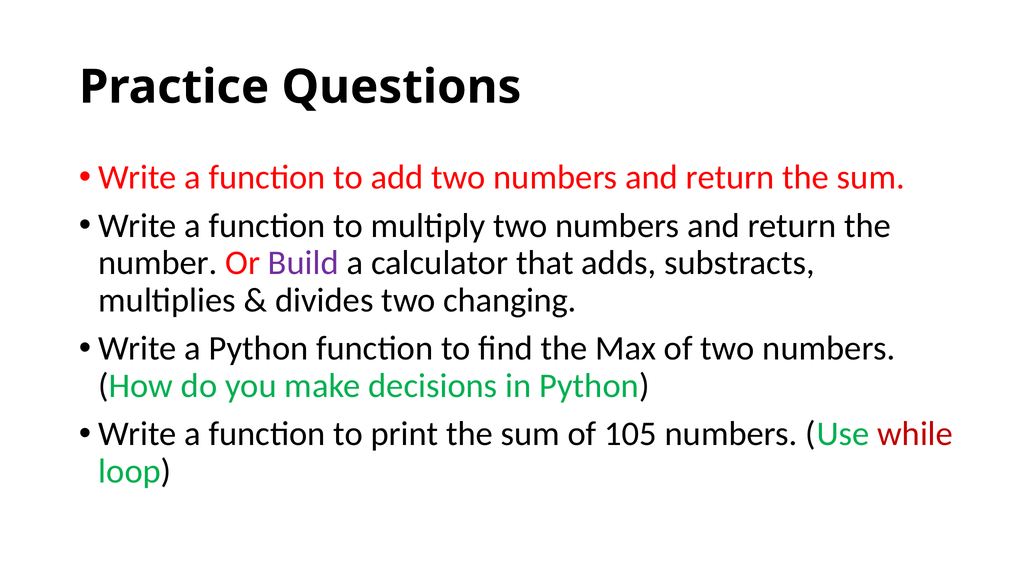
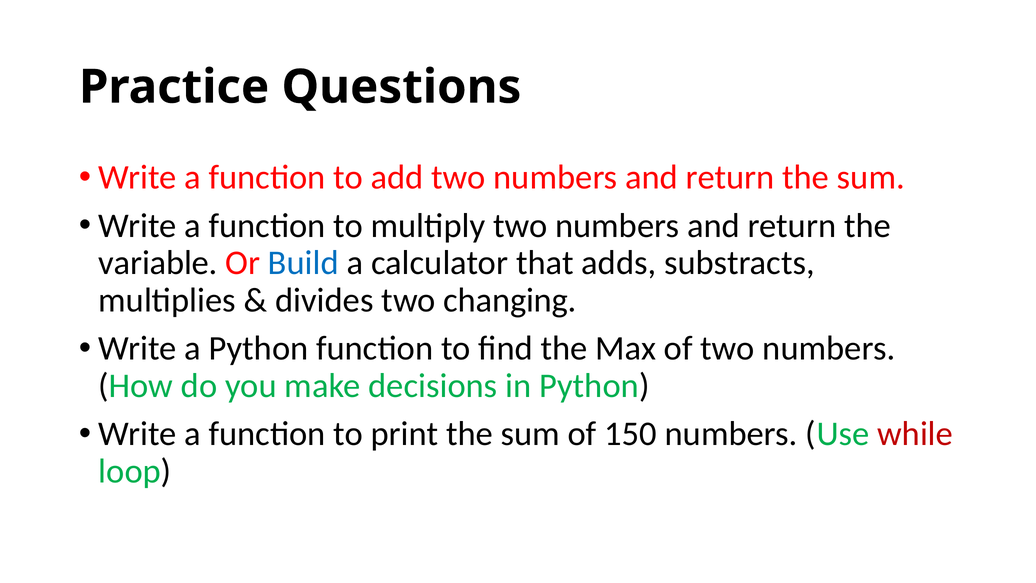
number: number -> variable (158, 263)
Build colour: purple -> blue (303, 263)
105: 105 -> 150 (631, 434)
